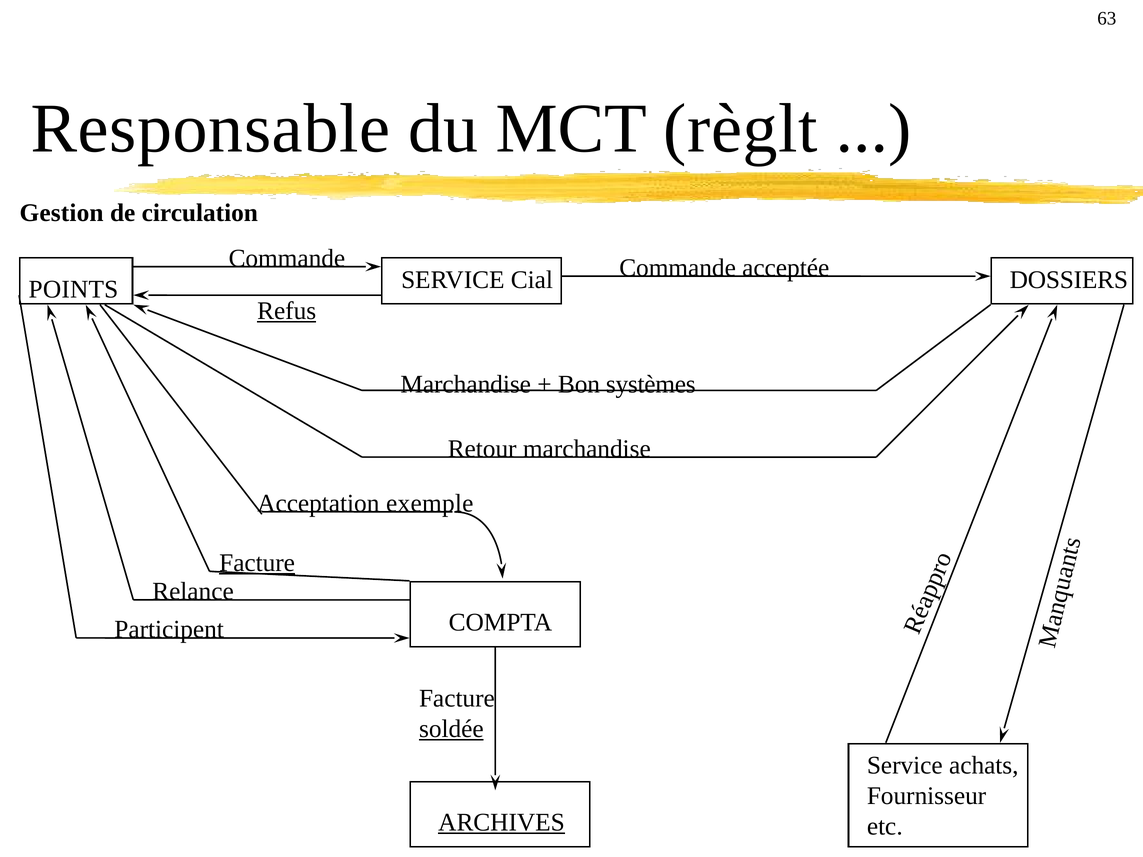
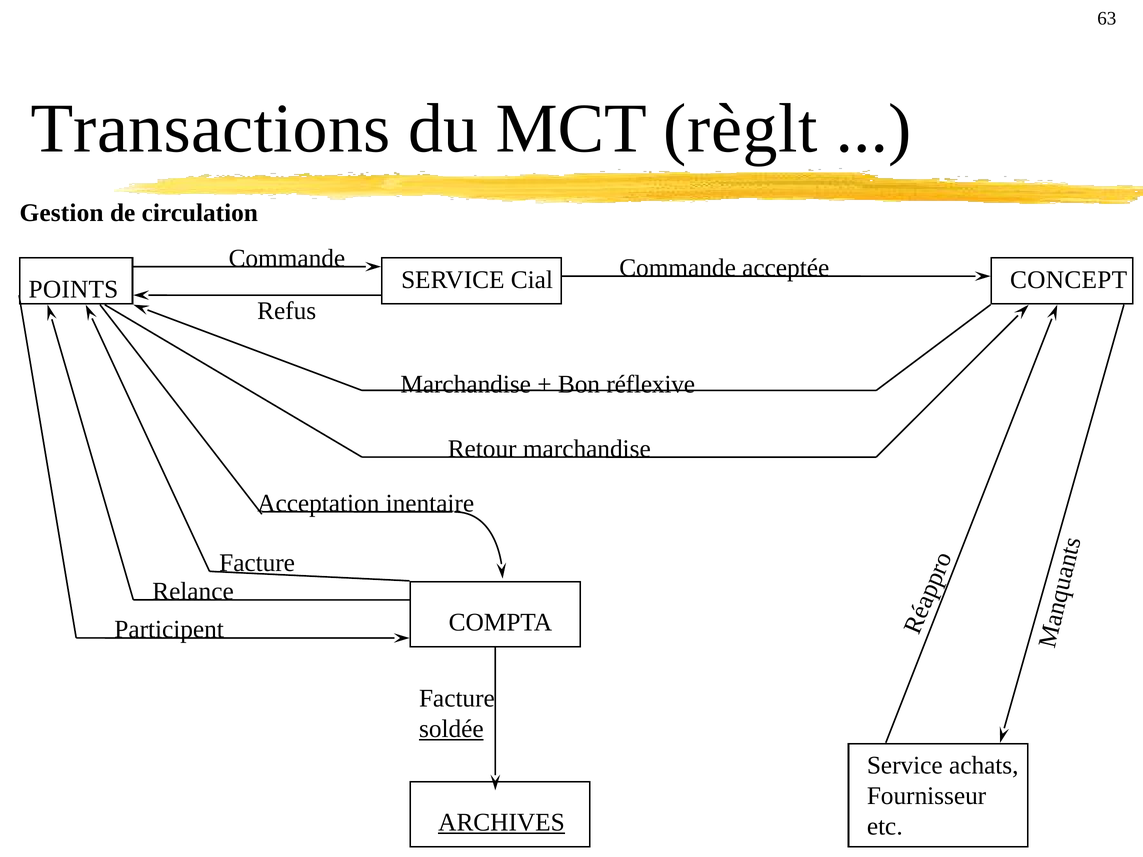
Responsable: Responsable -> Transactions (211, 129)
DOSSIERS: DOSSIERS -> CONCEPT (1069, 280)
Refus underline: present -> none (287, 311)
systèmes: systèmes -> réflexive (651, 385)
exemple: exemple -> inentaire (430, 504)
Facture underline: present -> none (257, 563)
